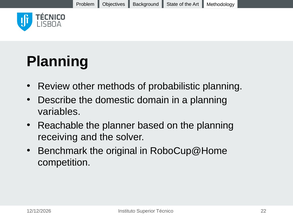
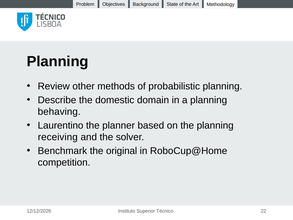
variables: variables -> behaving (59, 112)
Reachable: Reachable -> Laurentino (61, 125)
